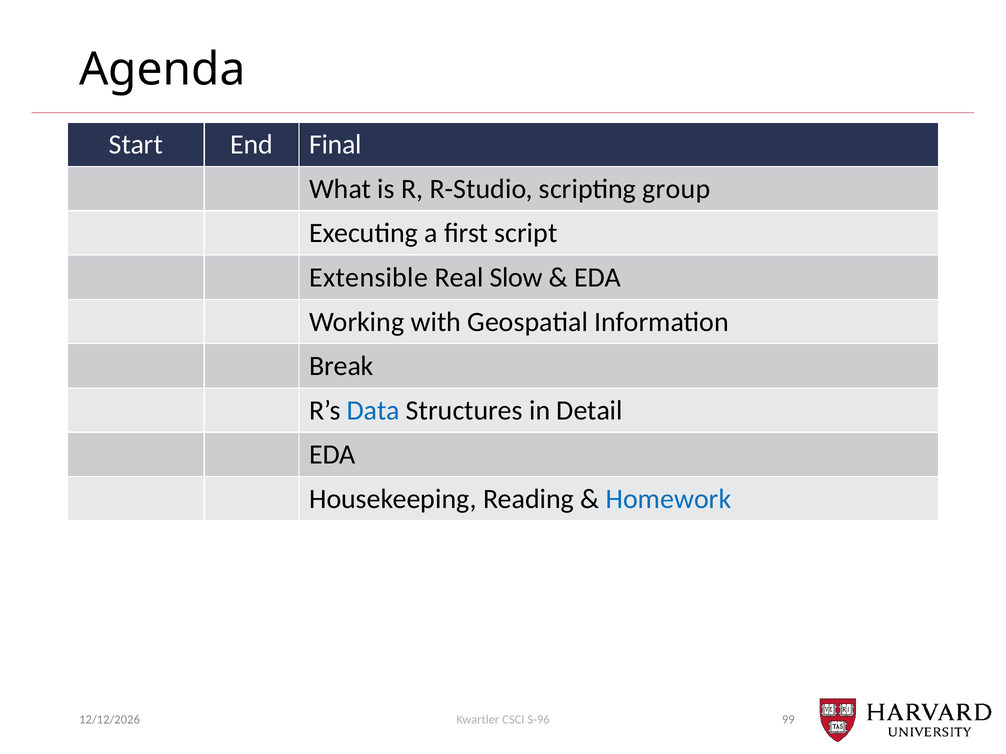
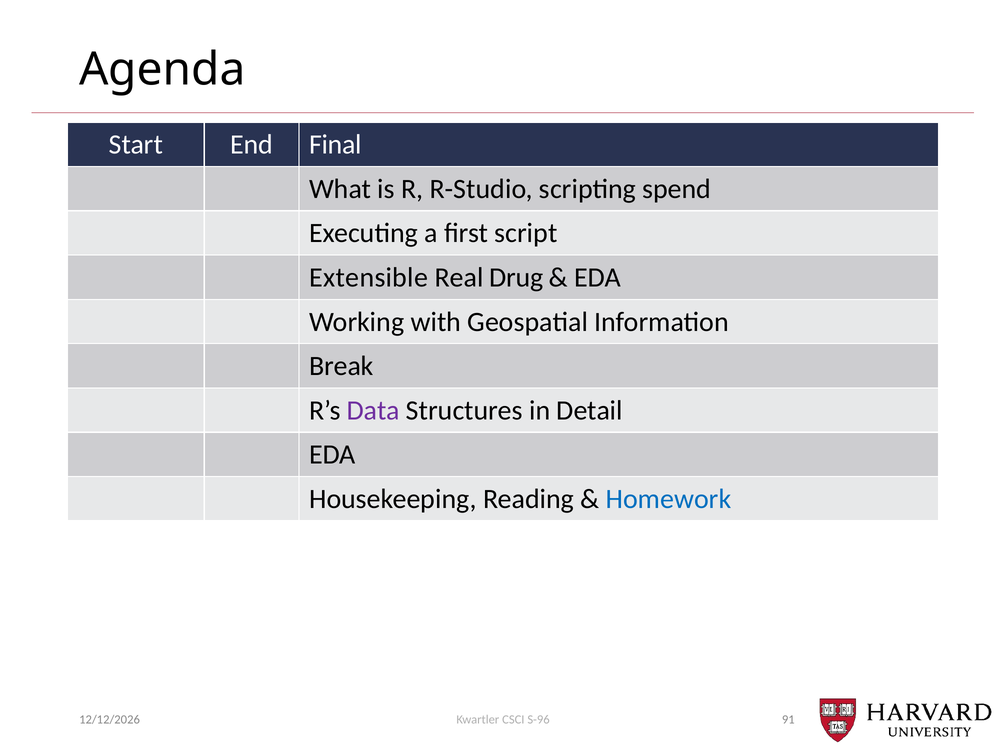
group: group -> spend (677, 189)
Slow: Slow -> Drug (516, 278)
Data colour: blue -> purple (373, 411)
99: 99 -> 91 (788, 720)
